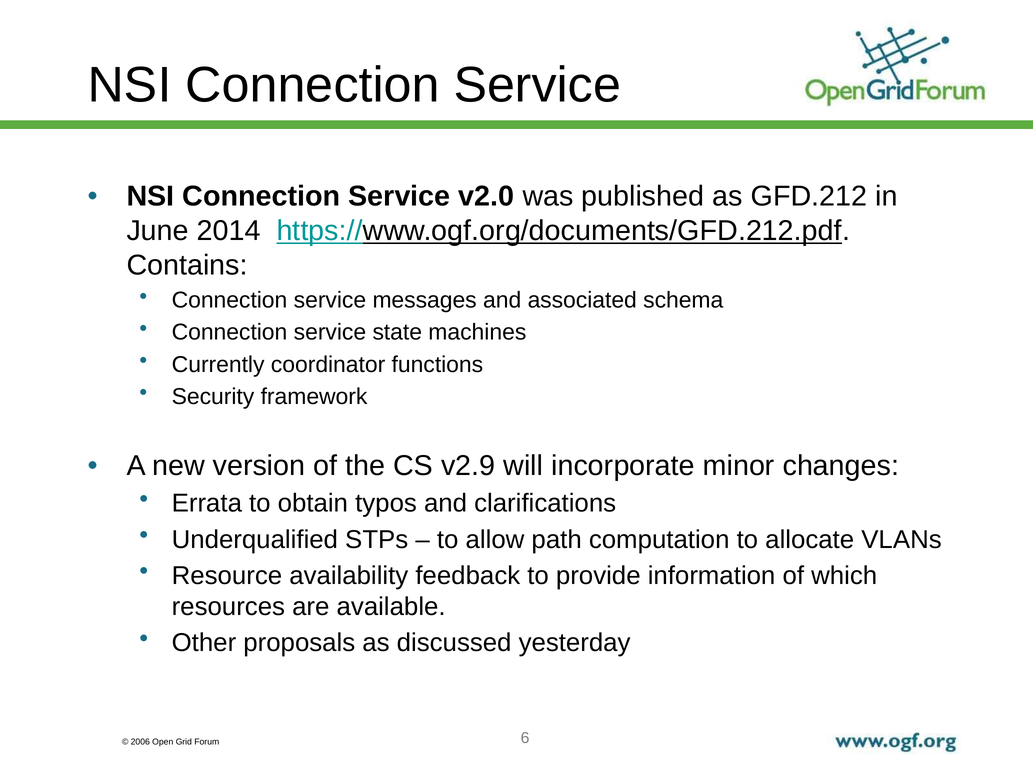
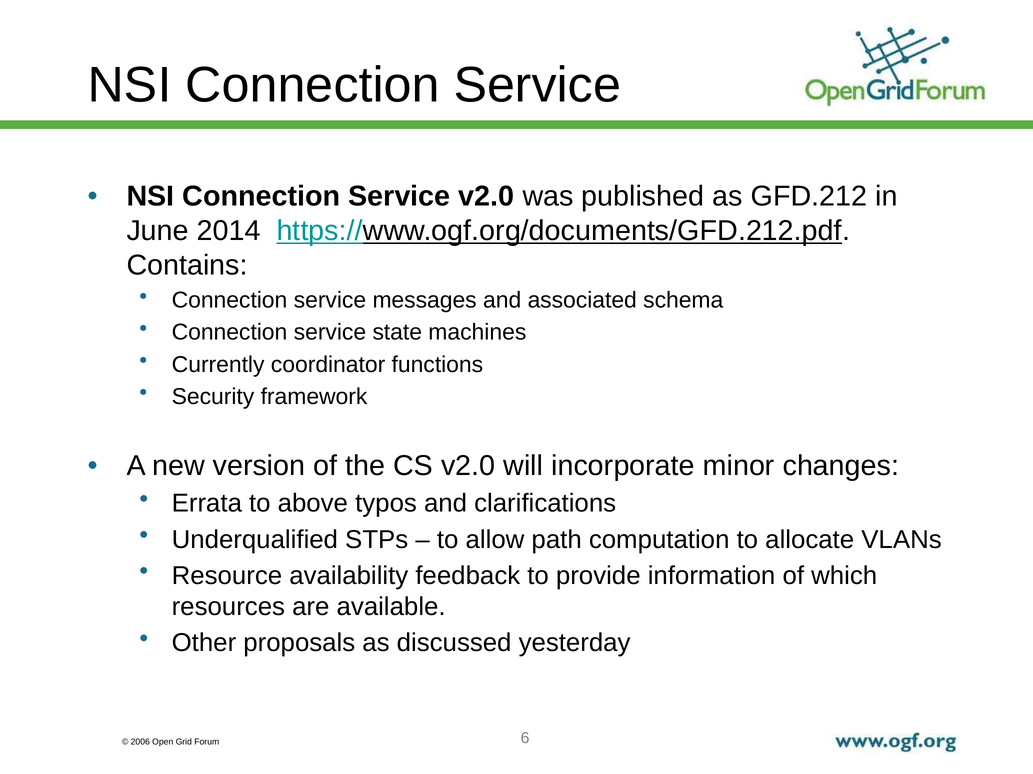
CS v2.9: v2.9 -> v2.0 (468, 466)
obtain: obtain -> above (313, 504)
